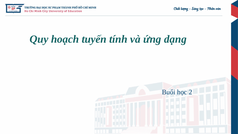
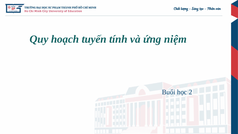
dạng: dạng -> niệm (175, 39)
